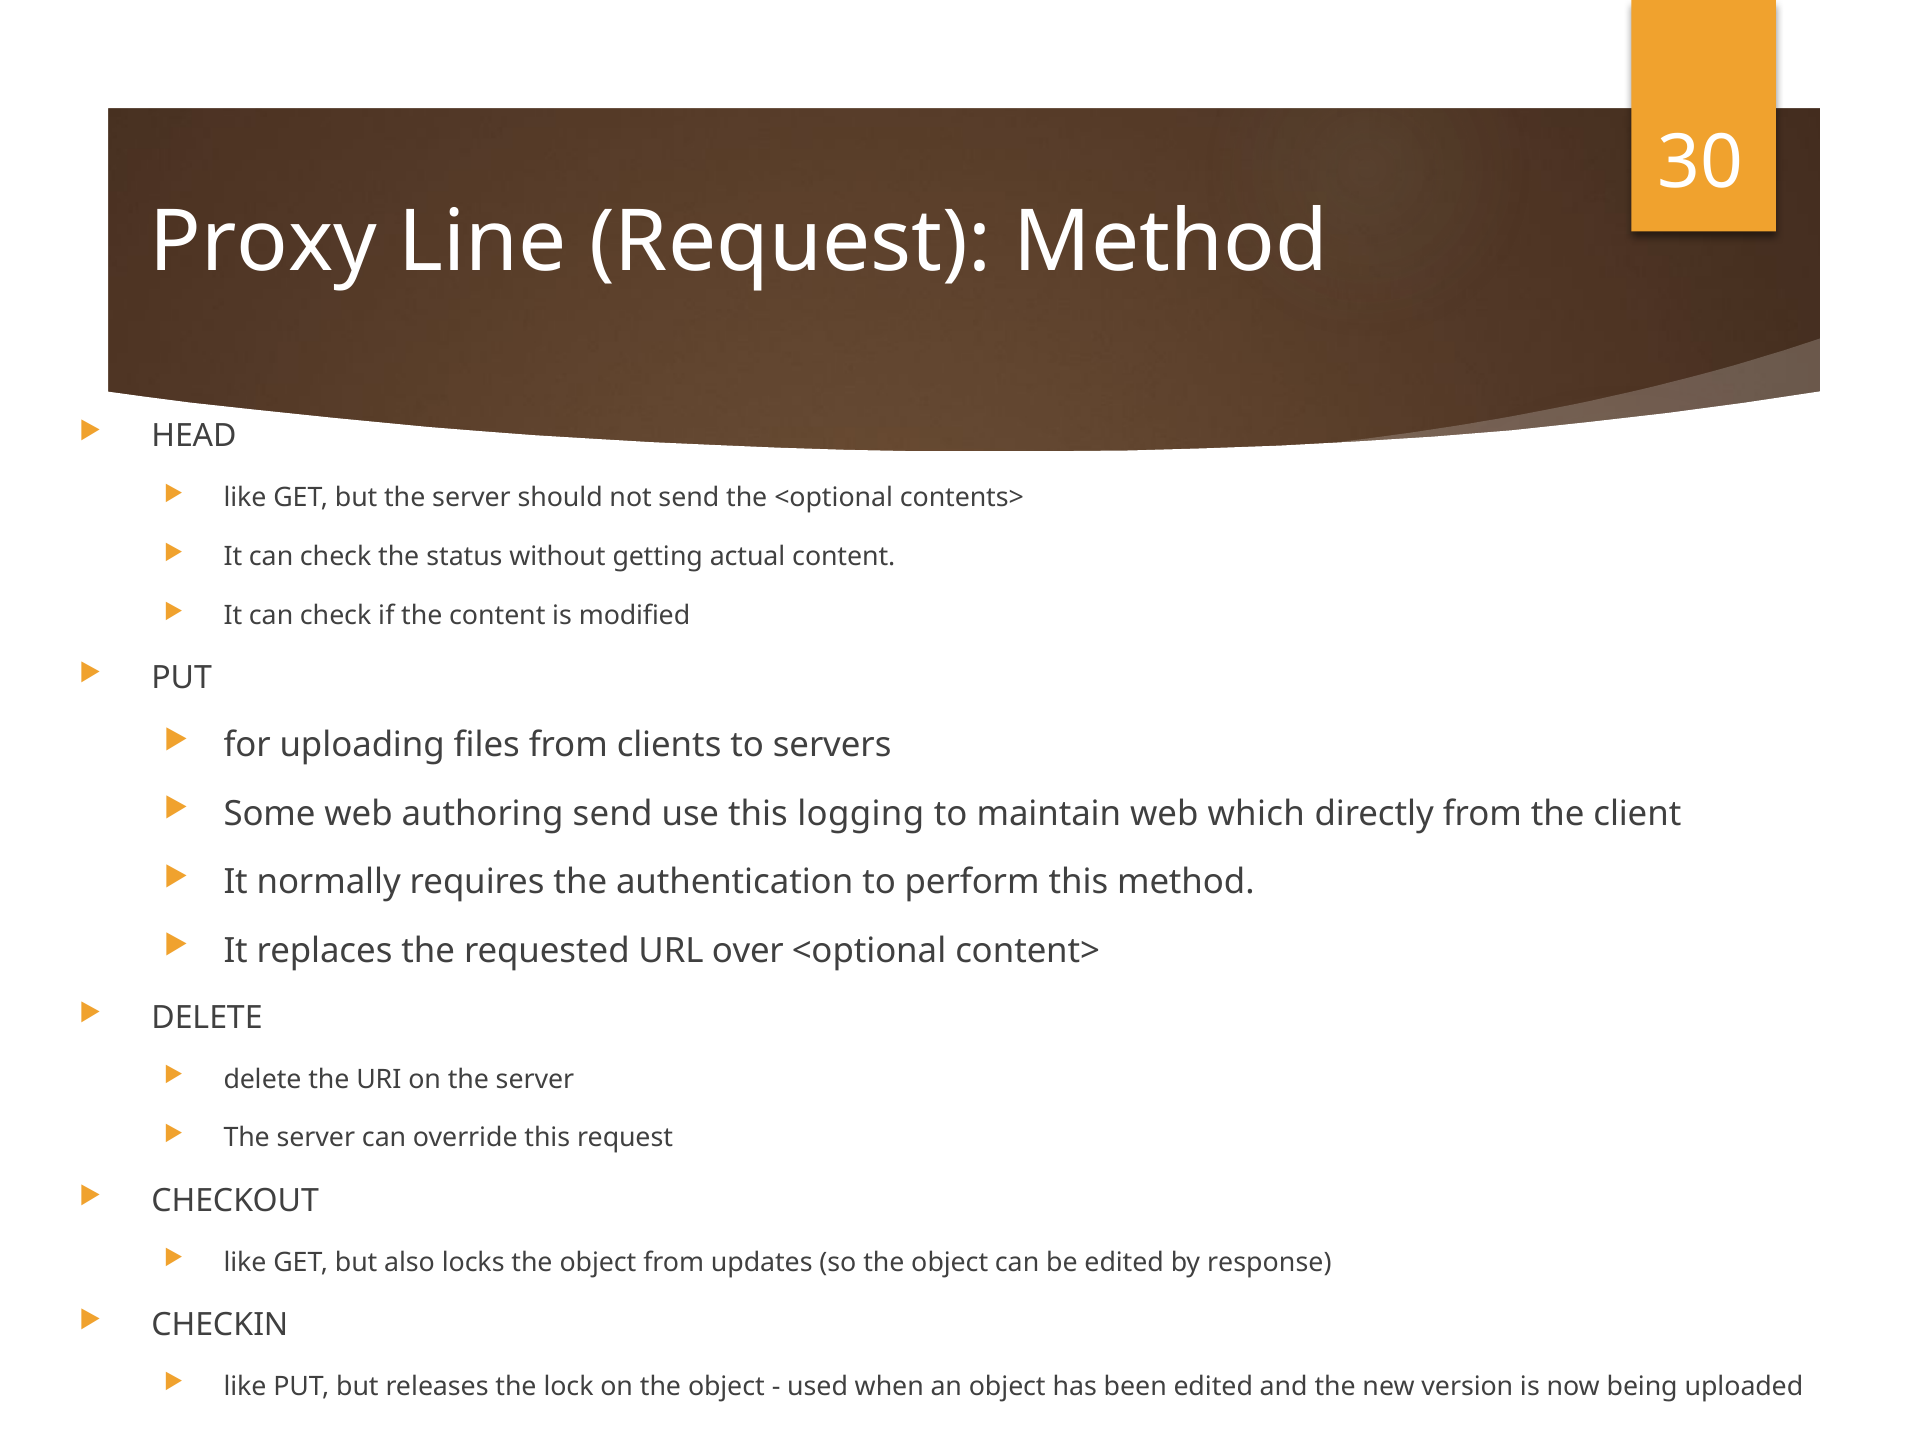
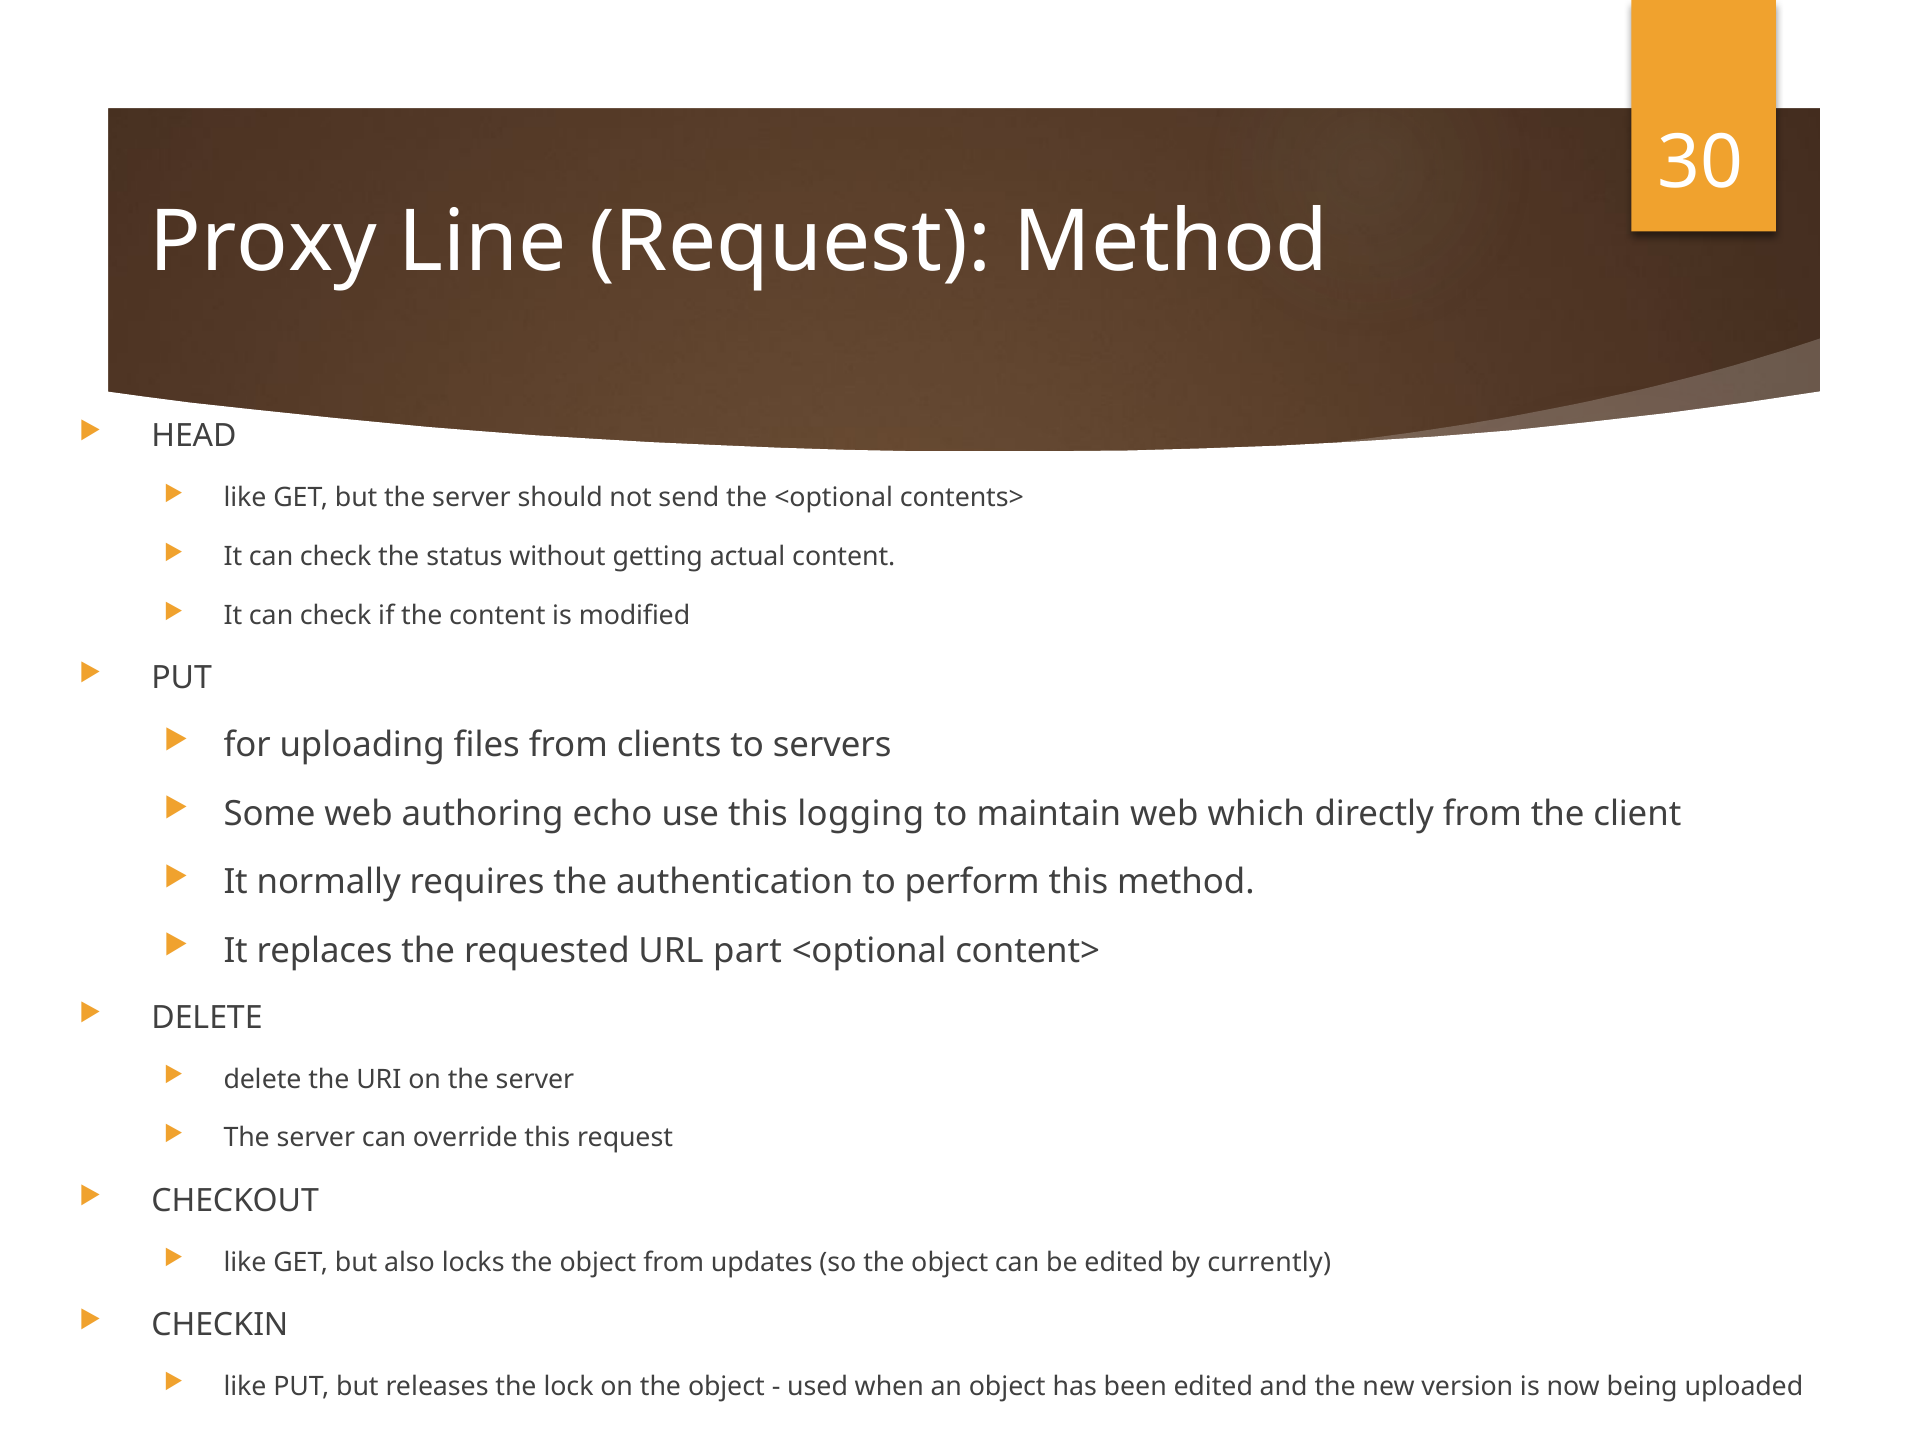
authoring send: send -> echo (613, 814)
over: over -> part (747, 951)
response: response -> currently (1269, 1263)
